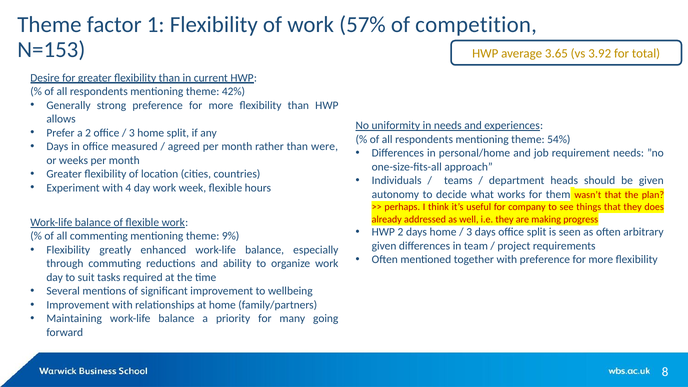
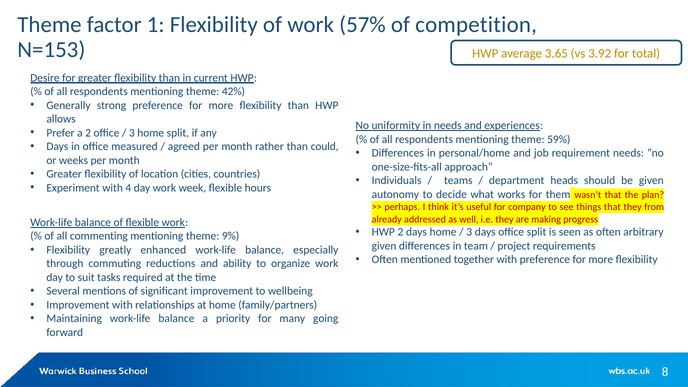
54%: 54% -> 59% (559, 139)
were: were -> could (325, 146)
does: does -> from (654, 207)
